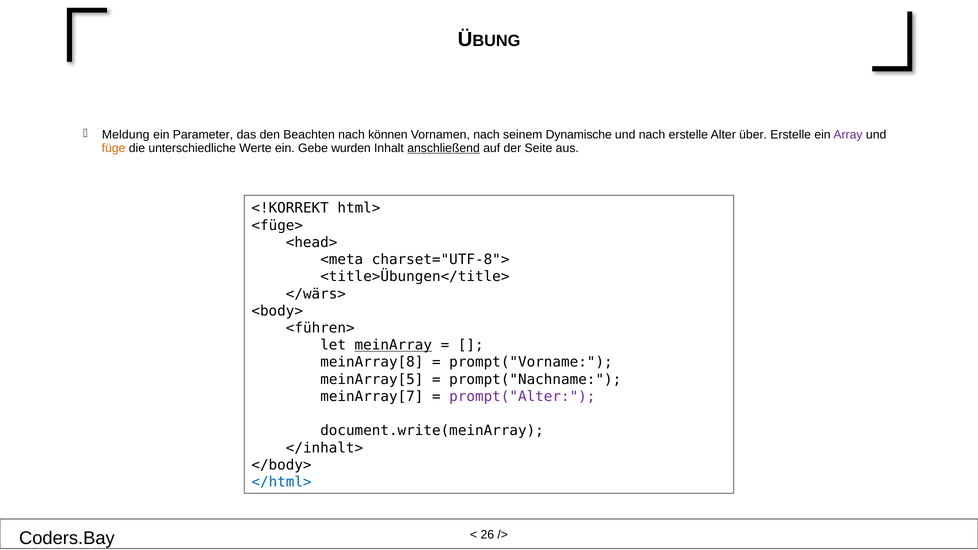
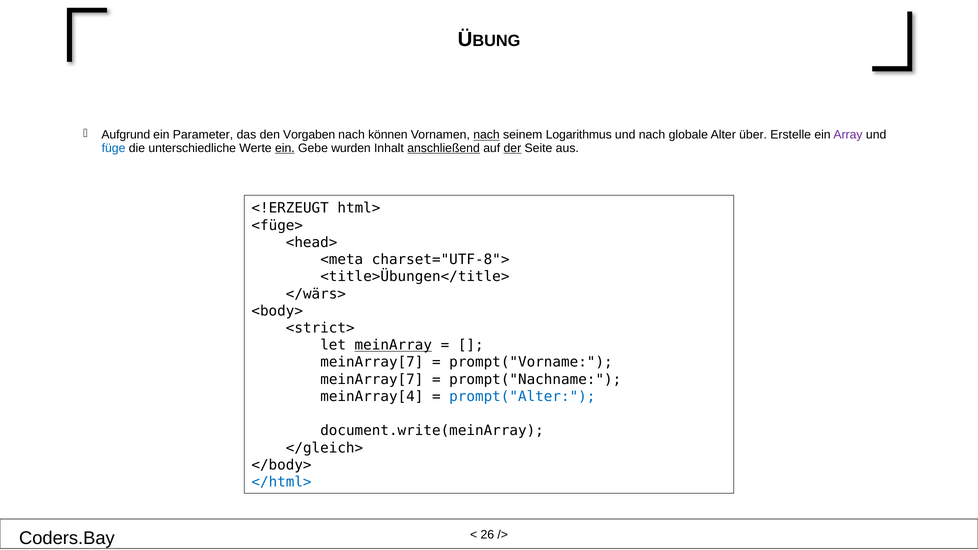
Meldung: Meldung -> Aufgrund (126, 135)
Beachten: Beachten -> Vorgaben (309, 135)
nach underline: none -> present (487, 135)
Dynamische: Dynamische -> Logarithmus (579, 135)
nach erstelle: erstelle -> globale (688, 135)
füge colour: orange -> blue (114, 148)
ein underline: none -> present (285, 148)
der underline: none -> present (512, 148)
<!KORREKT: <!KORREKT -> <!ERZEUGT (290, 208)
<führen>: <führen> -> <strict> (320, 328)
meinArray[8: meinArray[8 -> meinArray[7 (372, 362)
meinArray[5: meinArray[5 -> meinArray[7 (372, 379)
meinArray[7: meinArray[7 -> meinArray[4 (372, 397)
prompt("Alter colour: purple -> blue (522, 397)
</inhalt>: </inhalt> -> </gleich> (324, 448)
